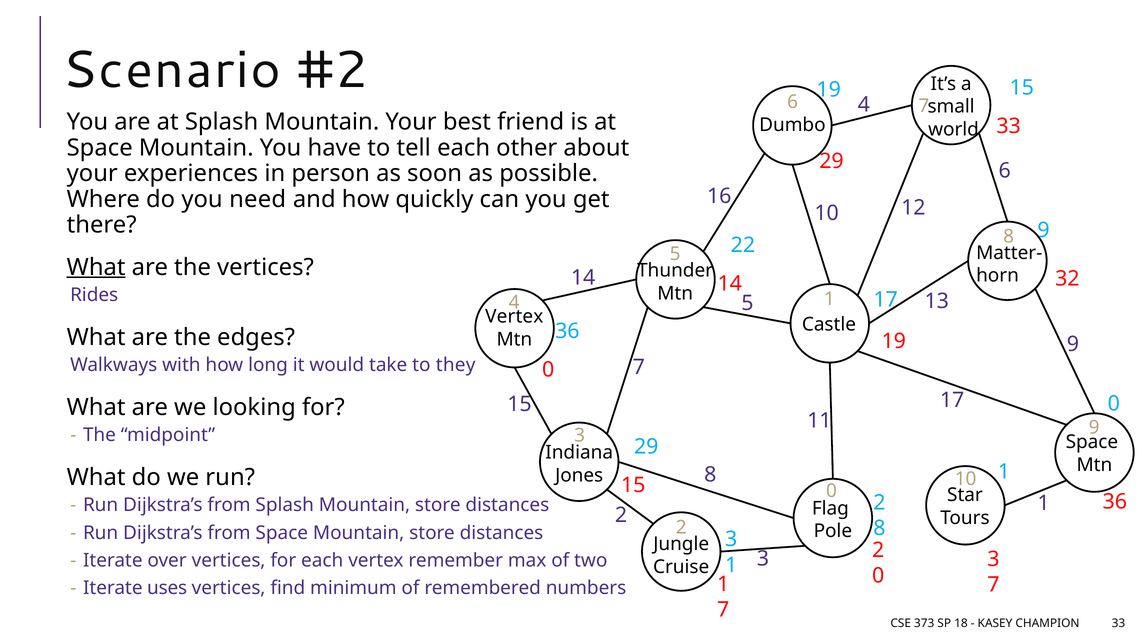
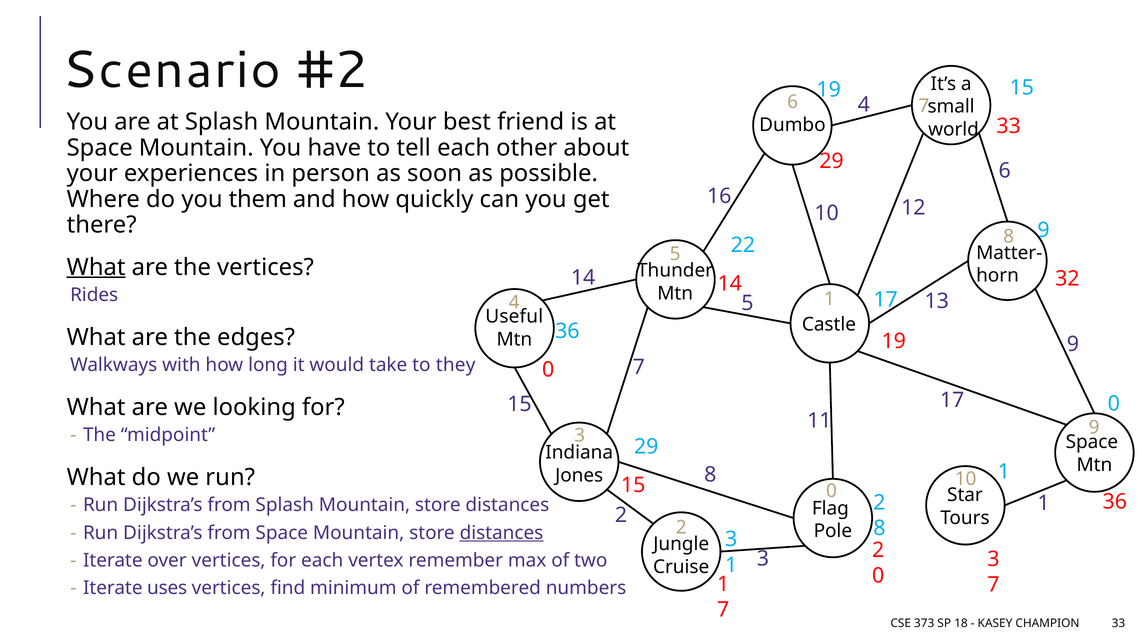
need: need -> them (258, 199)
Vertex: Vertex -> Useful (514, 317)
distances underline: none -> present (501, 533)
